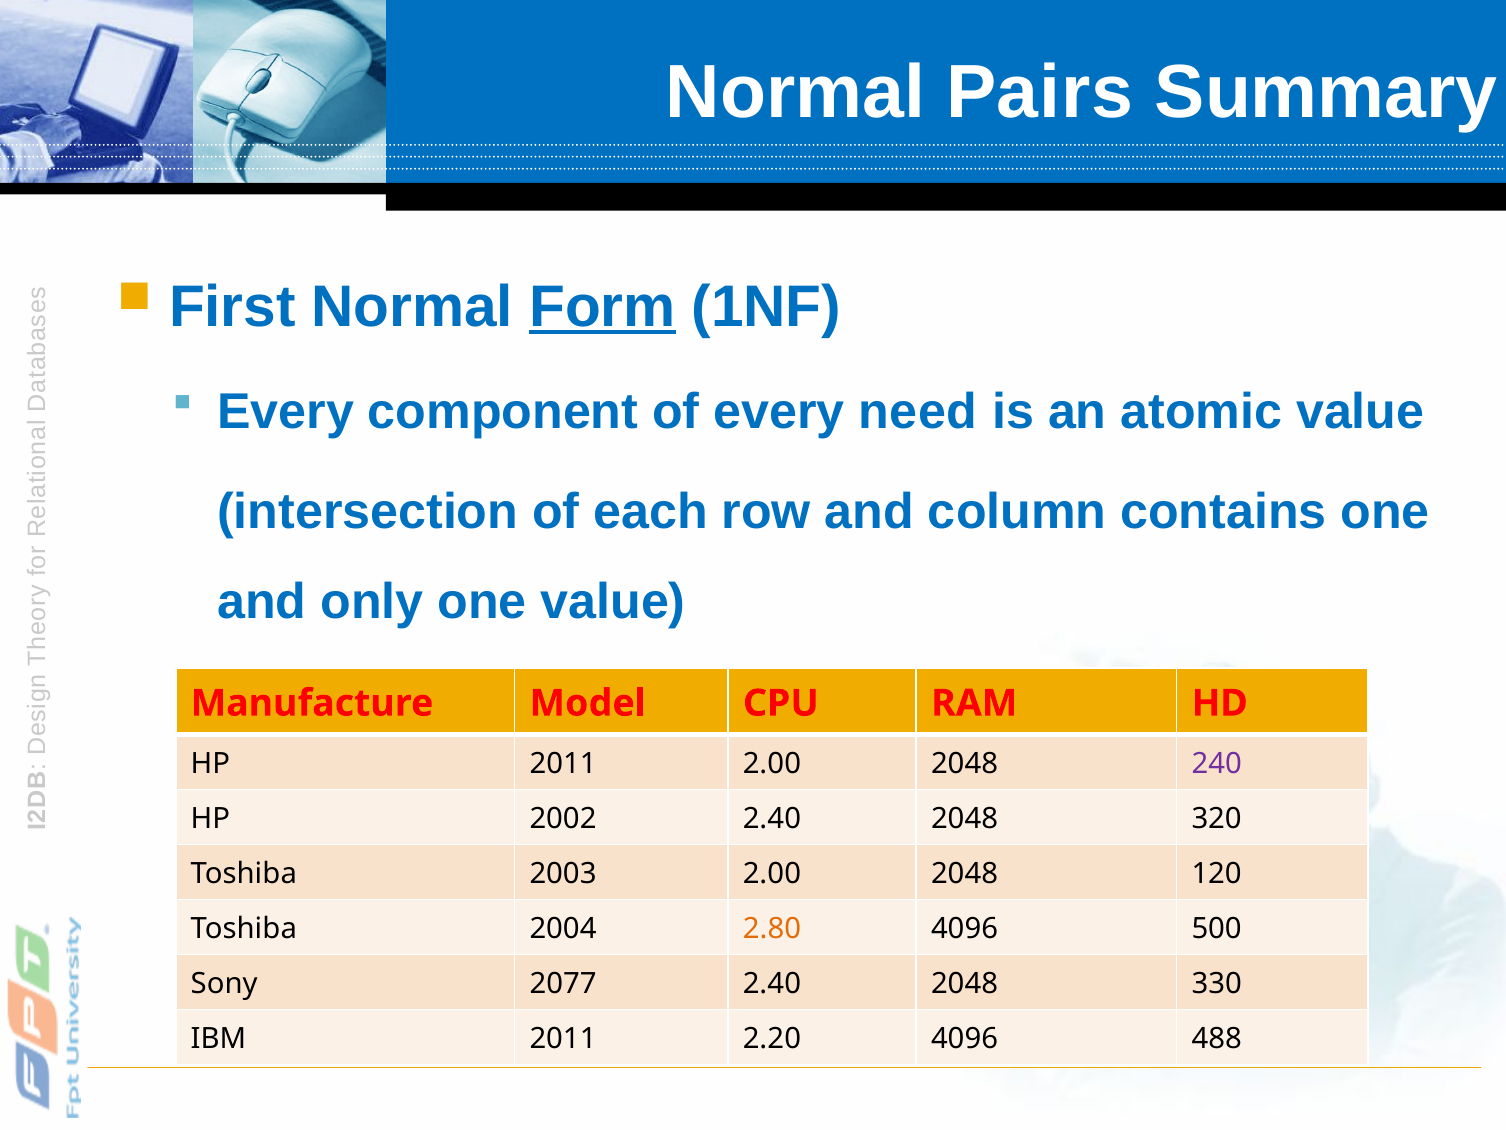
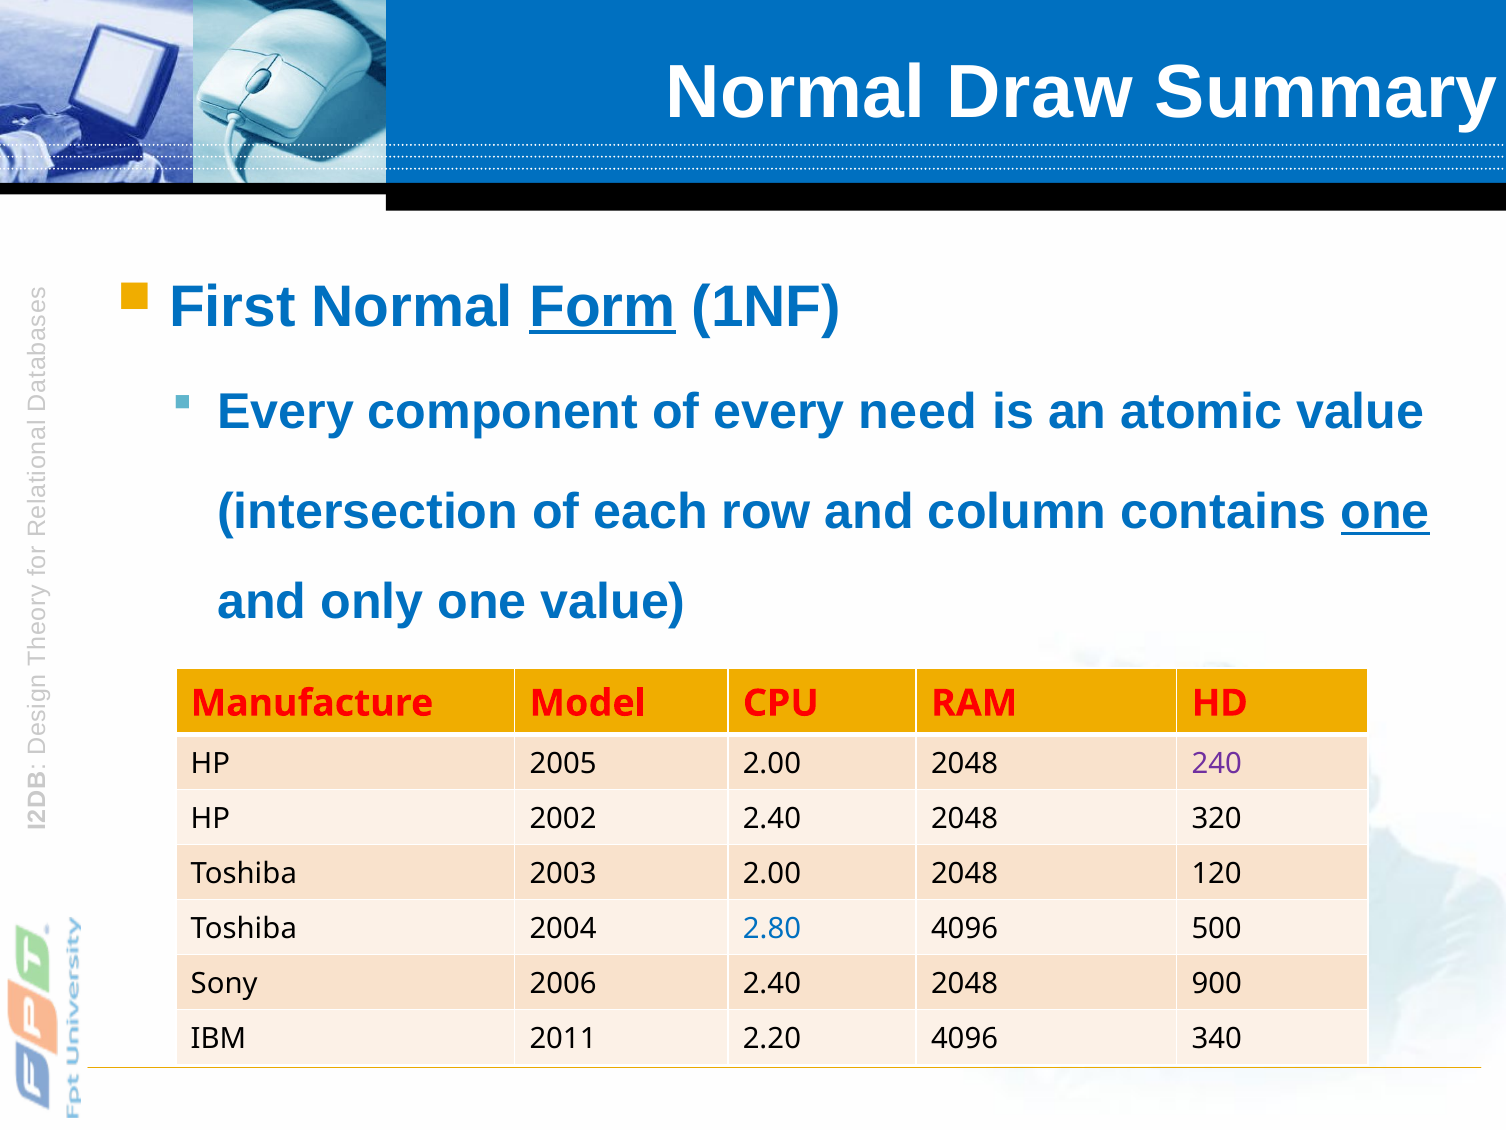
Pairs: Pairs -> Draw (1040, 93)
one underline: none -> present (1385, 512)
HP 2011: 2011 -> 2005 (563, 763)
2.80 colour: orange -> blue (772, 928)
2077: 2077 -> 2006 (563, 983)
330: 330 -> 900 (1217, 983)
488: 488 -> 340 (1217, 1038)
